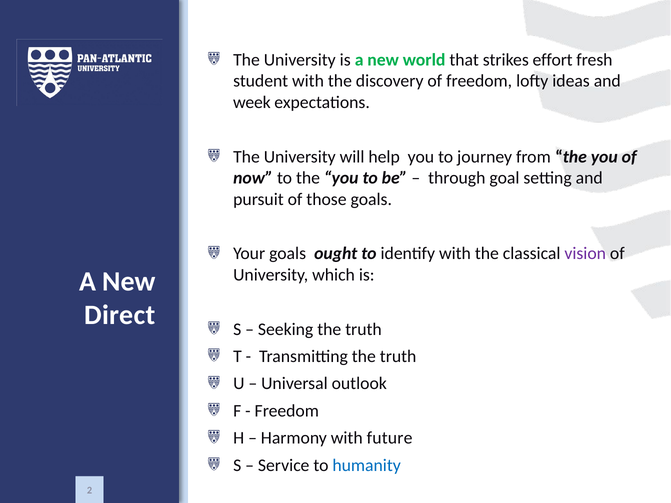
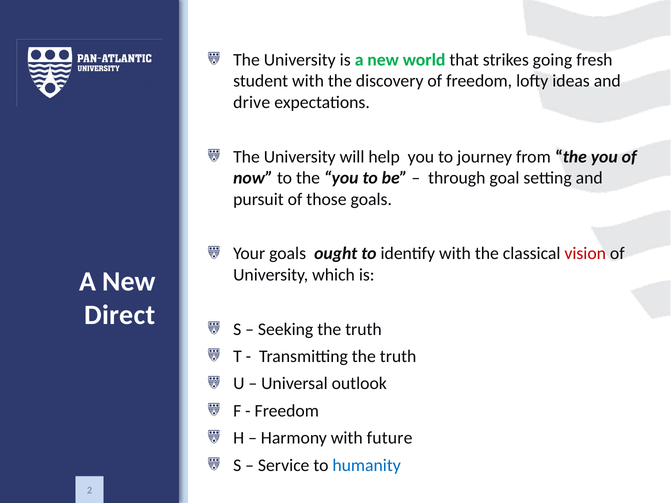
effort: effort -> going (552, 60)
week: week -> drive (252, 102)
vision colour: purple -> red (585, 254)
